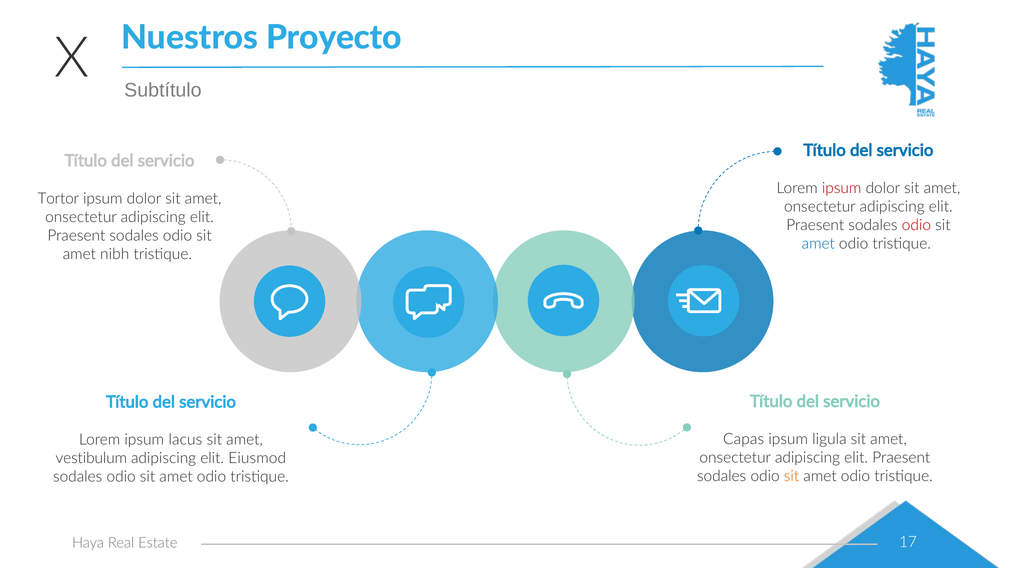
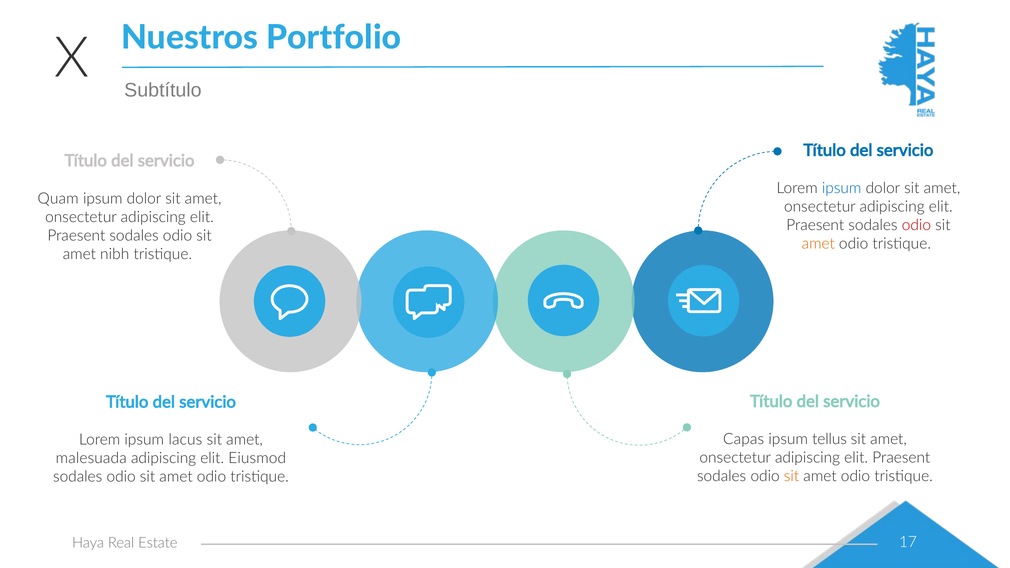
Proyecto: Proyecto -> Portfolio (334, 38)
ipsum colour: red -> blue (842, 188)
Tortor: Tortor -> Quam (58, 199)
amet colour: blue -> orange (818, 244)
ligula: ligula -> tellus (830, 439)
vestibulum: vestibulum -> malesuada (91, 458)
